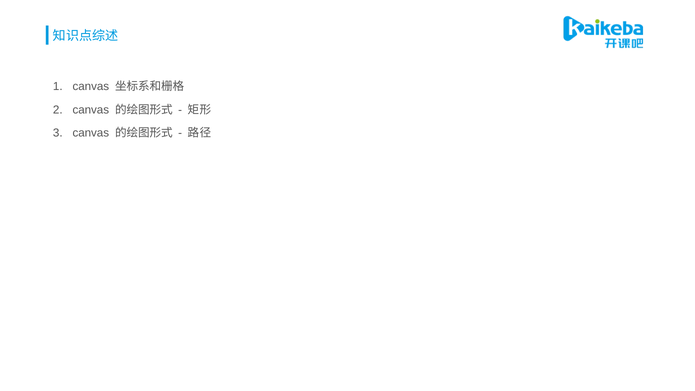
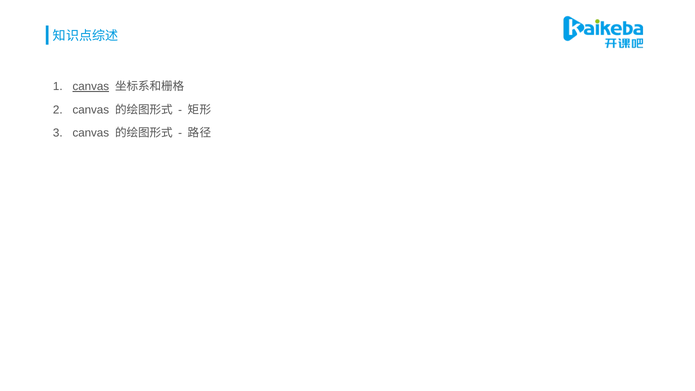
canvas underline: none -> present (91, 87)
